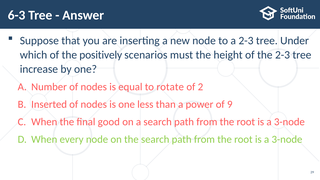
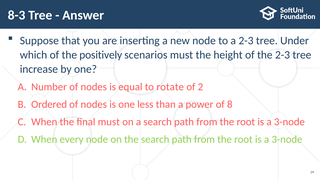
6-3: 6-3 -> 8-3 (17, 15)
Inserted: Inserted -> Ordered (49, 104)
9: 9 -> 8 (230, 104)
final good: good -> must (109, 122)
